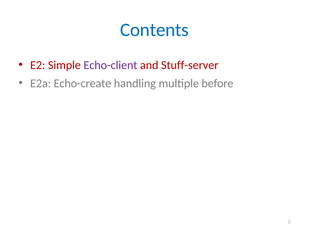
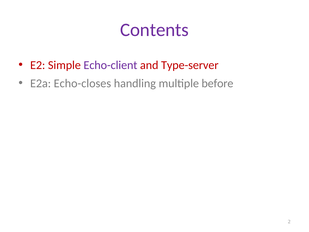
Contents colour: blue -> purple (154, 30)
Stuff-server: Stuff-server -> Type-server (190, 65)
Echo-create: Echo-create -> Echo-closes (82, 83)
